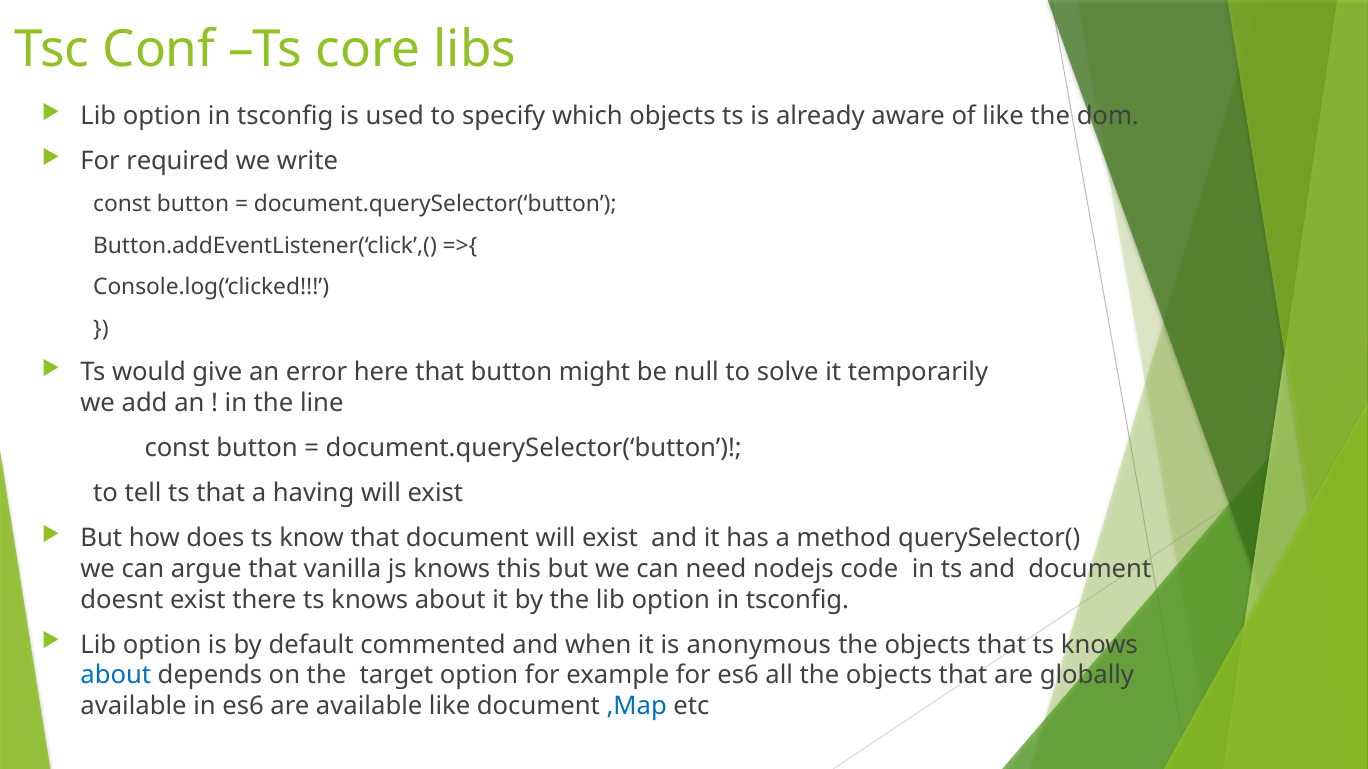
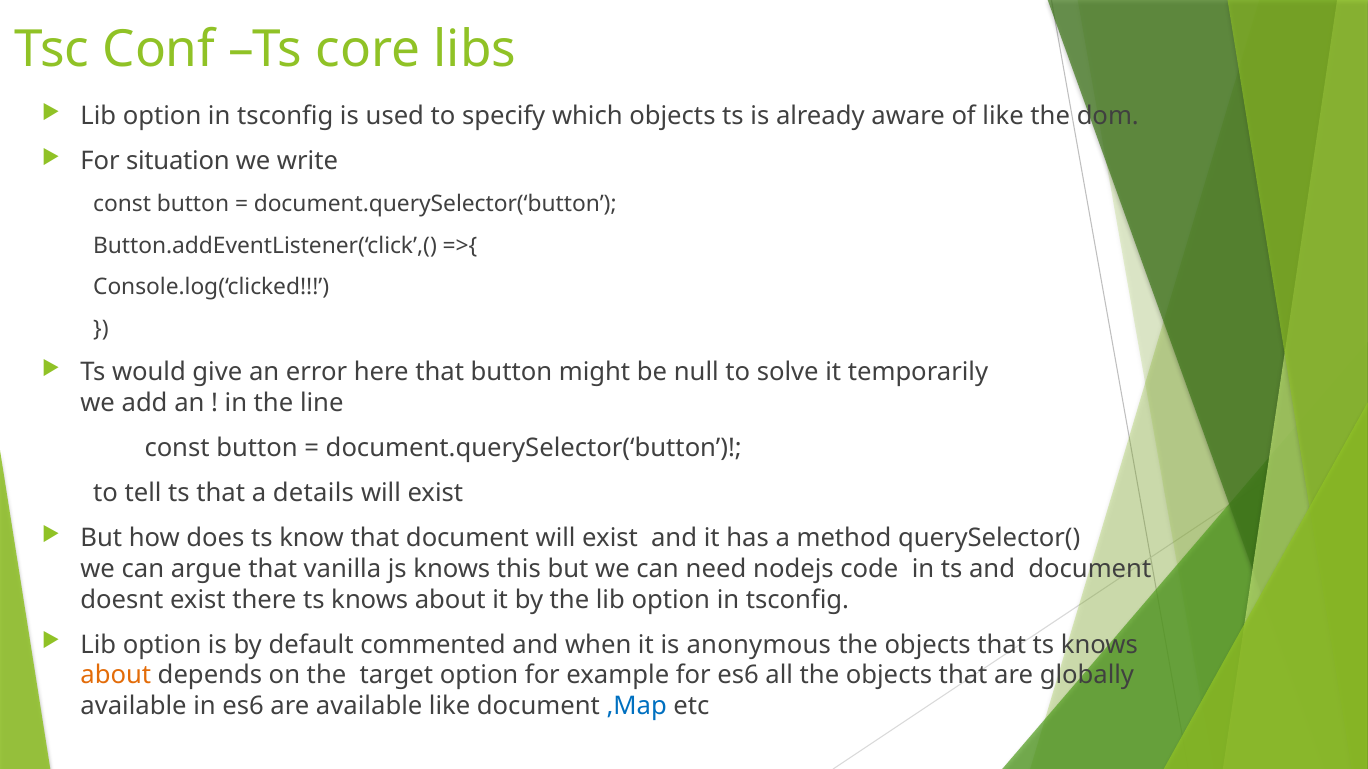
required: required -> situation (178, 161)
having: having -> details (313, 493)
about colour: blue -> orange (116, 676)
